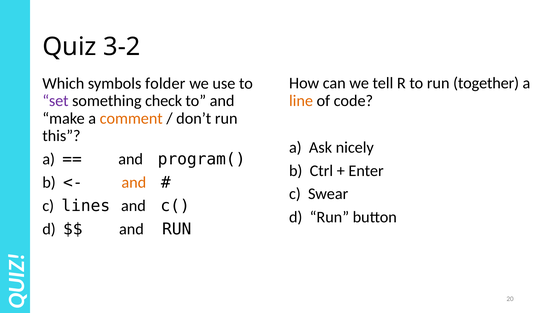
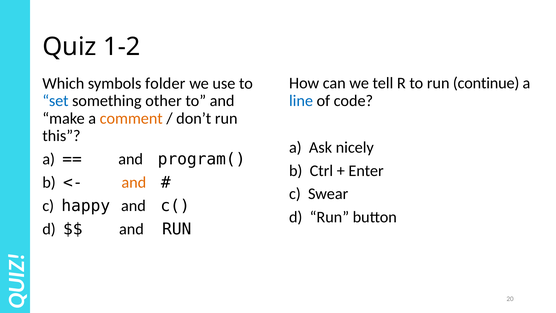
3-2: 3-2 -> 1-2 (122, 47)
together: together -> continue (486, 83)
line colour: orange -> blue (301, 101)
set colour: purple -> blue (55, 101)
check: check -> other (164, 101)
lines: lines -> happy (86, 206)
